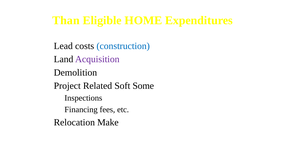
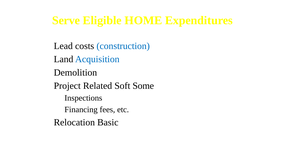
Than: Than -> Serve (66, 20)
Acquisition colour: purple -> blue (97, 59)
Make: Make -> Basic (108, 123)
